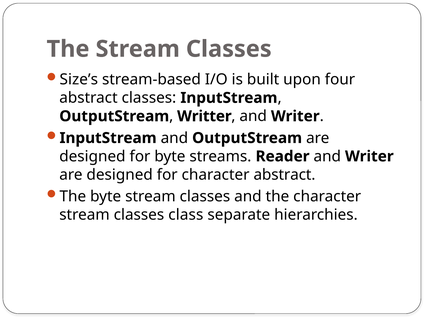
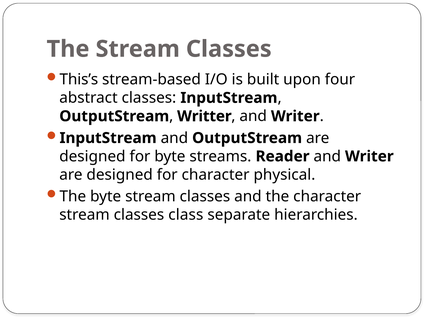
Size’s: Size’s -> This’s (79, 79)
character abstract: abstract -> physical (284, 175)
